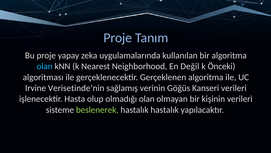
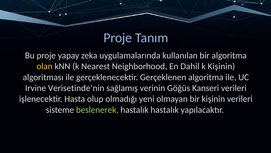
olan colour: light blue -> yellow (45, 66)
Değil: Değil -> Dahil (190, 66)
k Önceki: Önceki -> Kişinin (221, 66)
olmadığı olan: olan -> yeni (147, 99)
